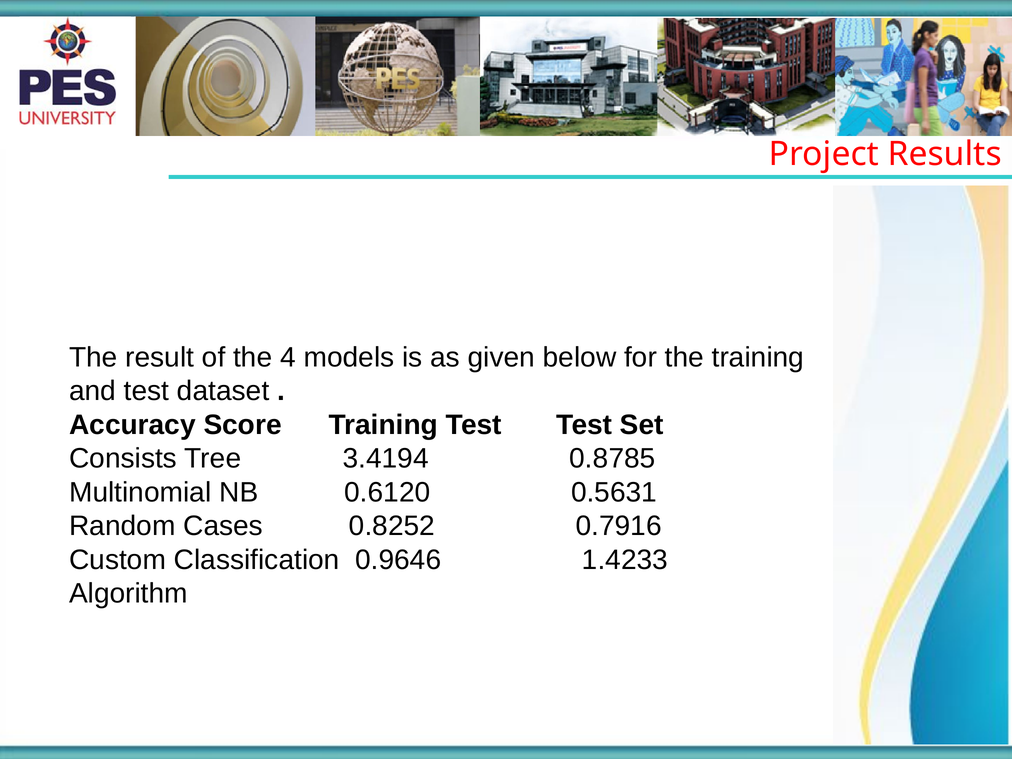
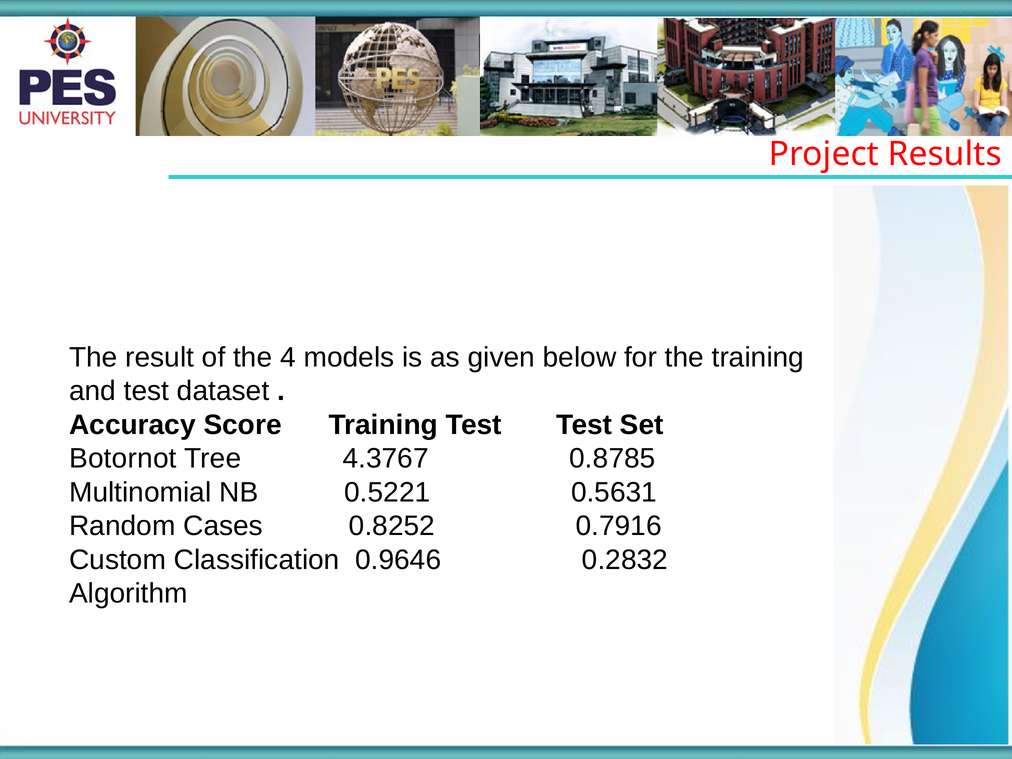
Consists: Consists -> Botornot (123, 459)
3.4194: 3.4194 -> 4.3767 (386, 459)
0.6120: 0.6120 -> 0.5221 (387, 492)
1.4233: 1.4233 -> 0.2832 (625, 560)
